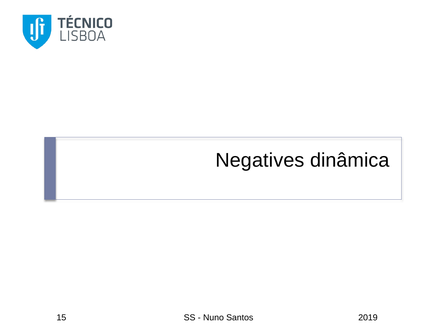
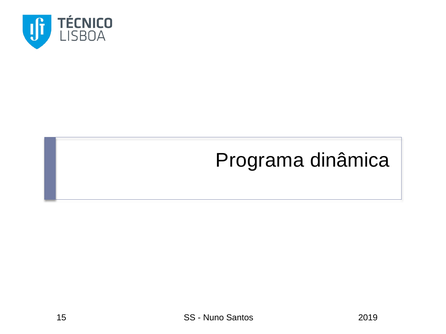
Negatives: Negatives -> Programa (260, 160)
